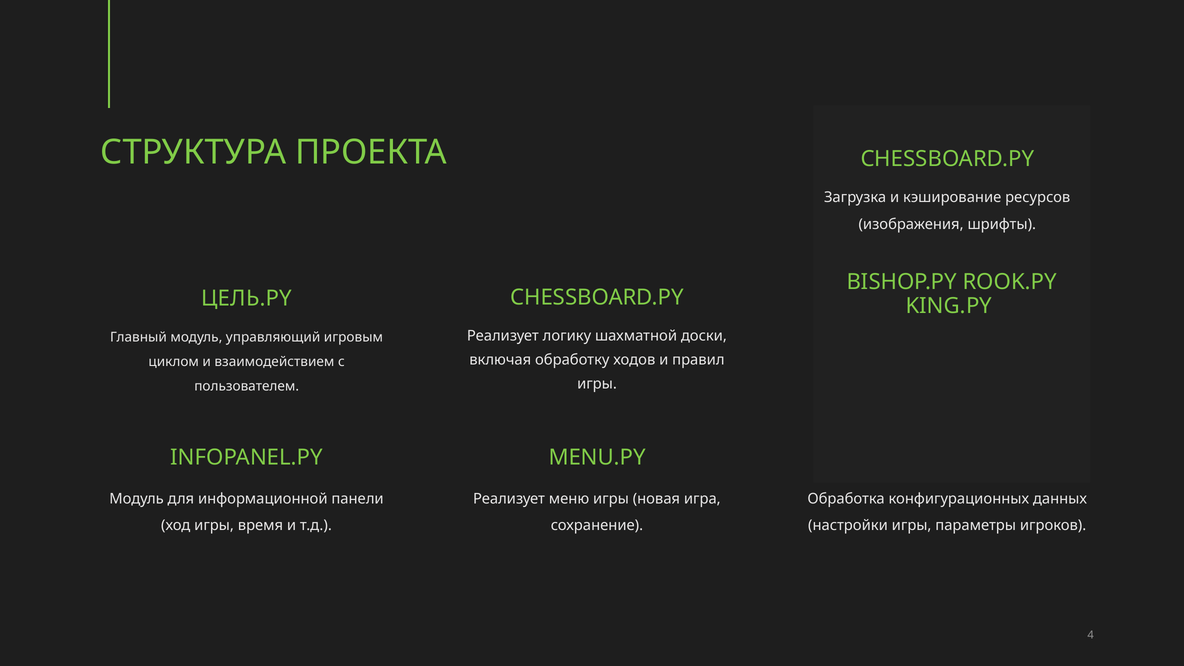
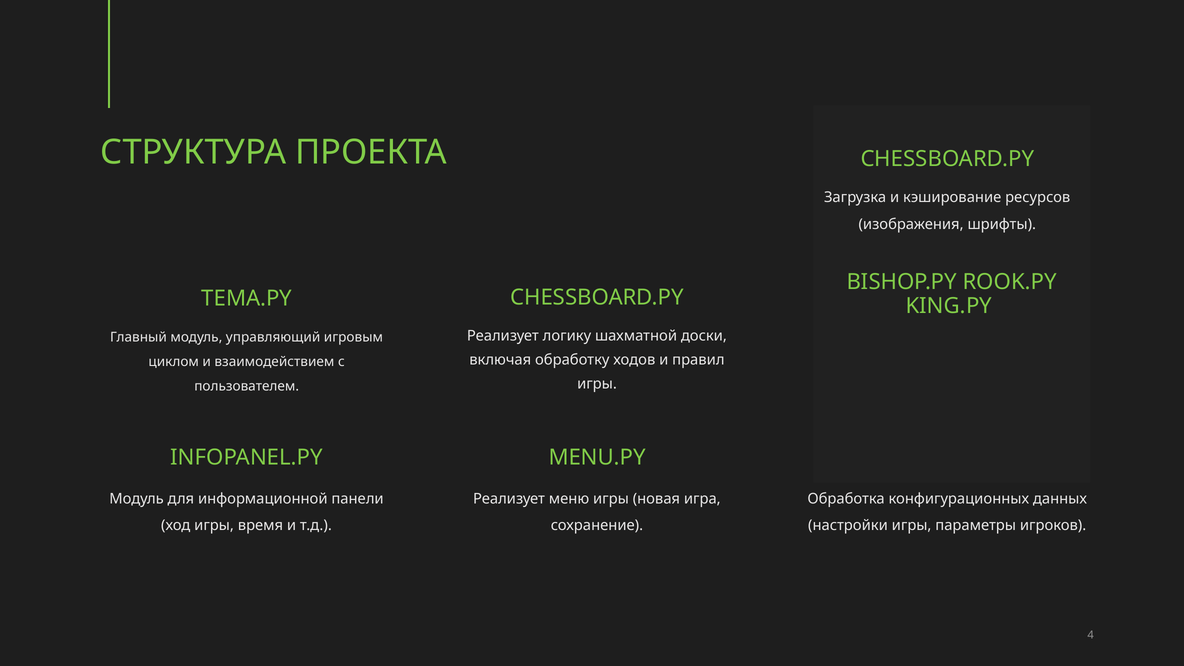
ЦЕЛЬ.PY: ЦЕЛЬ.PY -> ТЕМА.PY (247, 298)
